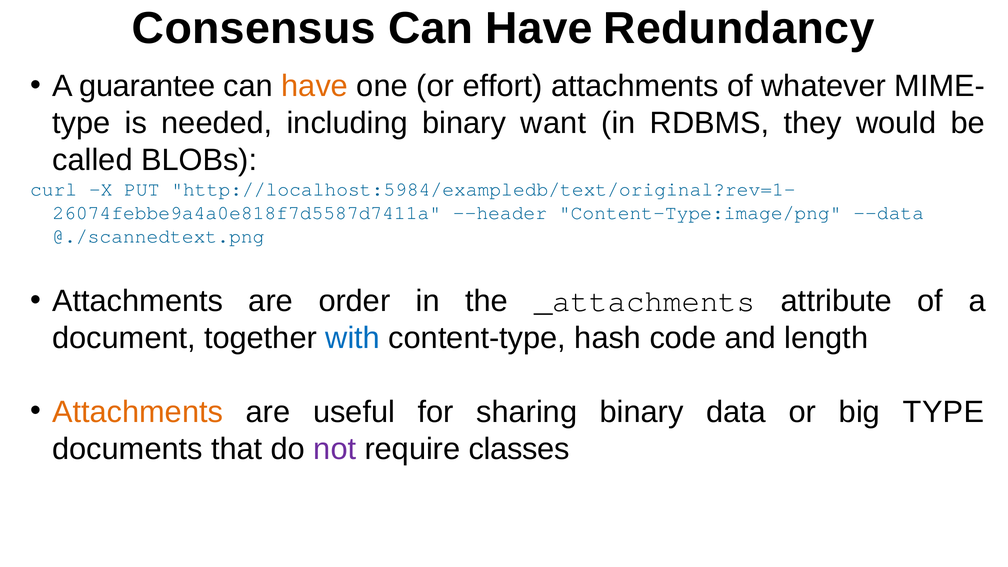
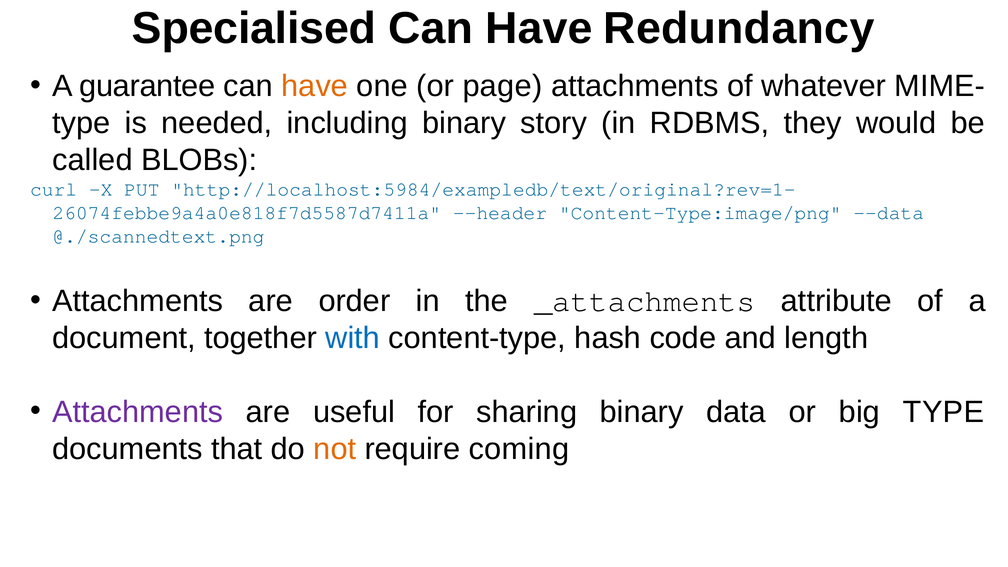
Consensus: Consensus -> Specialised (254, 29)
effort: effort -> page (502, 86)
want: want -> story (554, 123)
Attachments colour: orange -> purple (138, 412)
not colour: purple -> orange (335, 449)
classes: classes -> coming (519, 449)
